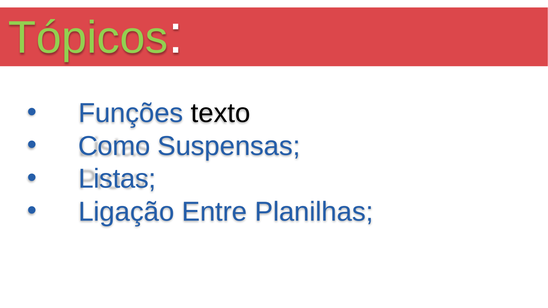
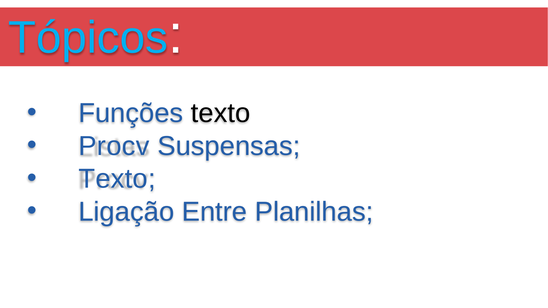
Tópicos colour: light green -> light blue (88, 38)
Como: Como -> Procv (114, 146)
Listas: Listas -> Texto (117, 179)
